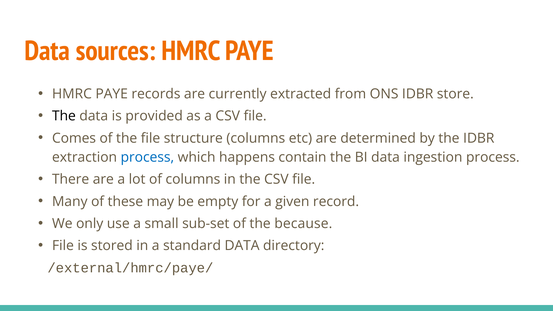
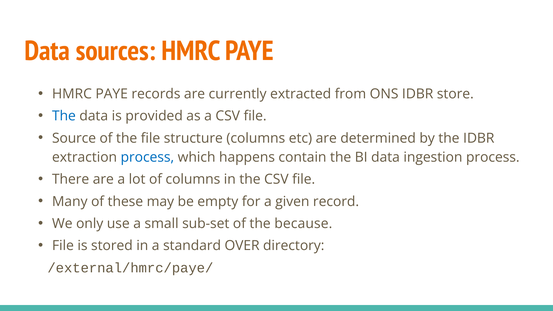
The colour: black -> blue (64, 116)
Comes: Comes -> Source (74, 138)
standard DATA: DATA -> OVER (242, 246)
